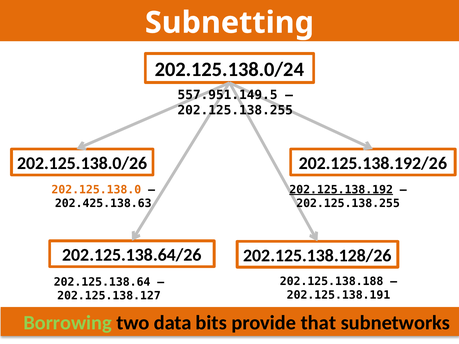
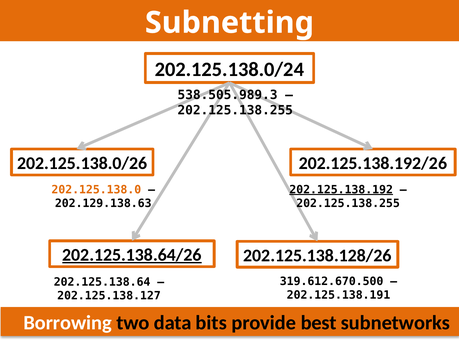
557.951.149.5: 557.951.149.5 -> 538.505.989.3 (228, 95)
202.425.138.63: 202.425.138.63 -> 202.129.138.63 (103, 203)
202.125.138.64/26 underline: none -> present (132, 255)
202.125.138.188: 202.125.138.188 -> 319.612.670.500 (332, 281)
Borrowing colour: light green -> white (68, 323)
that: that -> best (319, 323)
